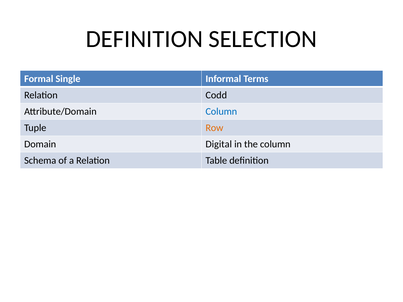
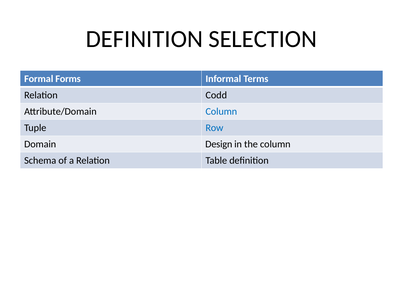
Single: Single -> Forms (68, 79)
Row colour: orange -> blue (214, 128)
Digital: Digital -> Design (219, 144)
